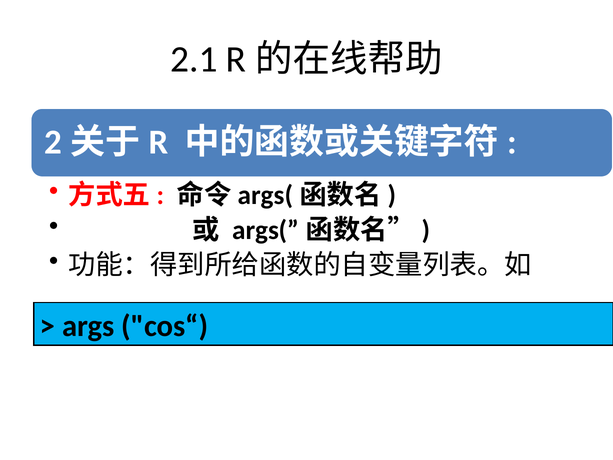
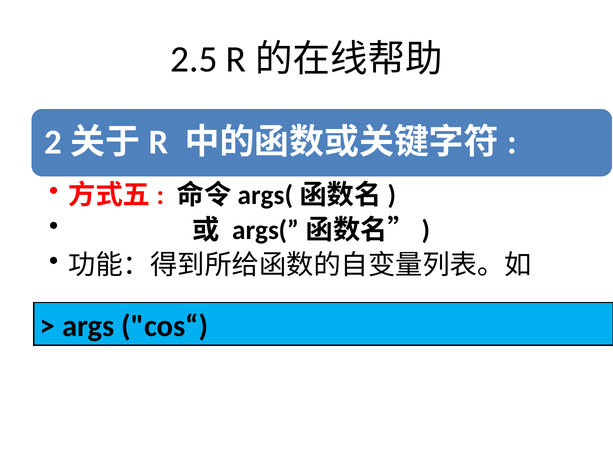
2.1: 2.1 -> 2.5 (194, 59)
